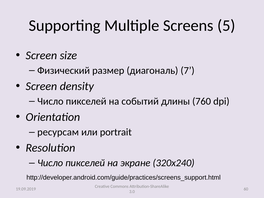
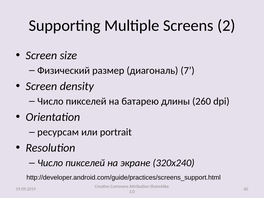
5: 5 -> 2 (226, 26)
событий: событий -> батарею (140, 101)
760: 760 -> 260 (202, 101)
